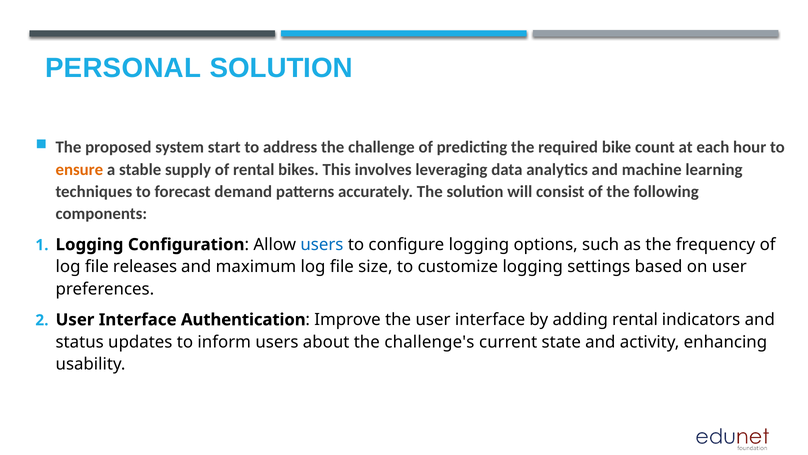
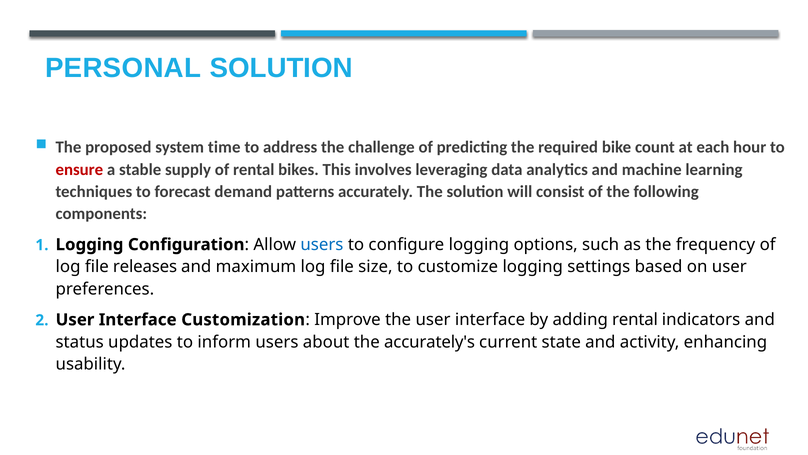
start: start -> time (224, 147)
ensure colour: orange -> red (79, 169)
Authentication: Authentication -> Customization (243, 319)
challenge's: challenge's -> accurately's (430, 342)
